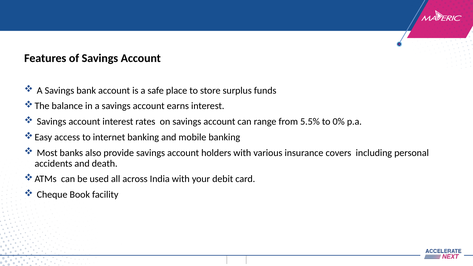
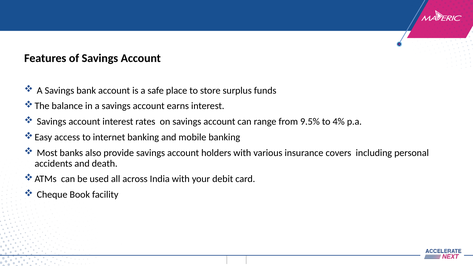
5.5%: 5.5% -> 9.5% (310, 122)
0%: 0% -> 4% (339, 122)
